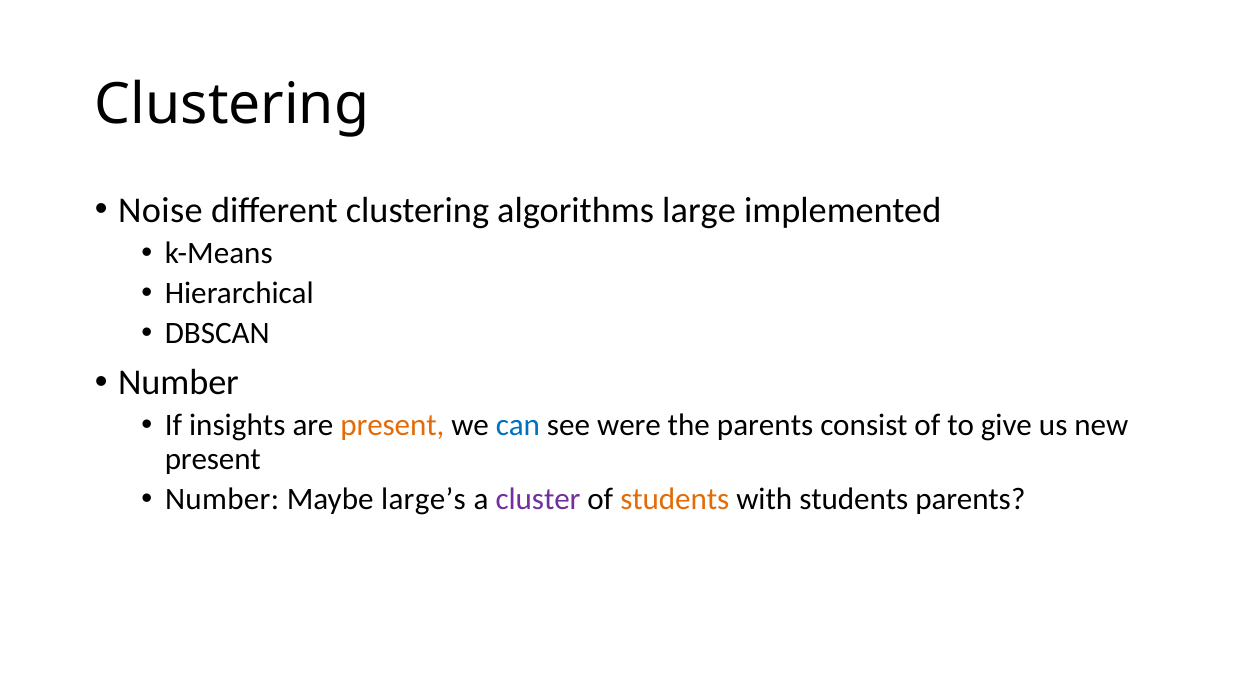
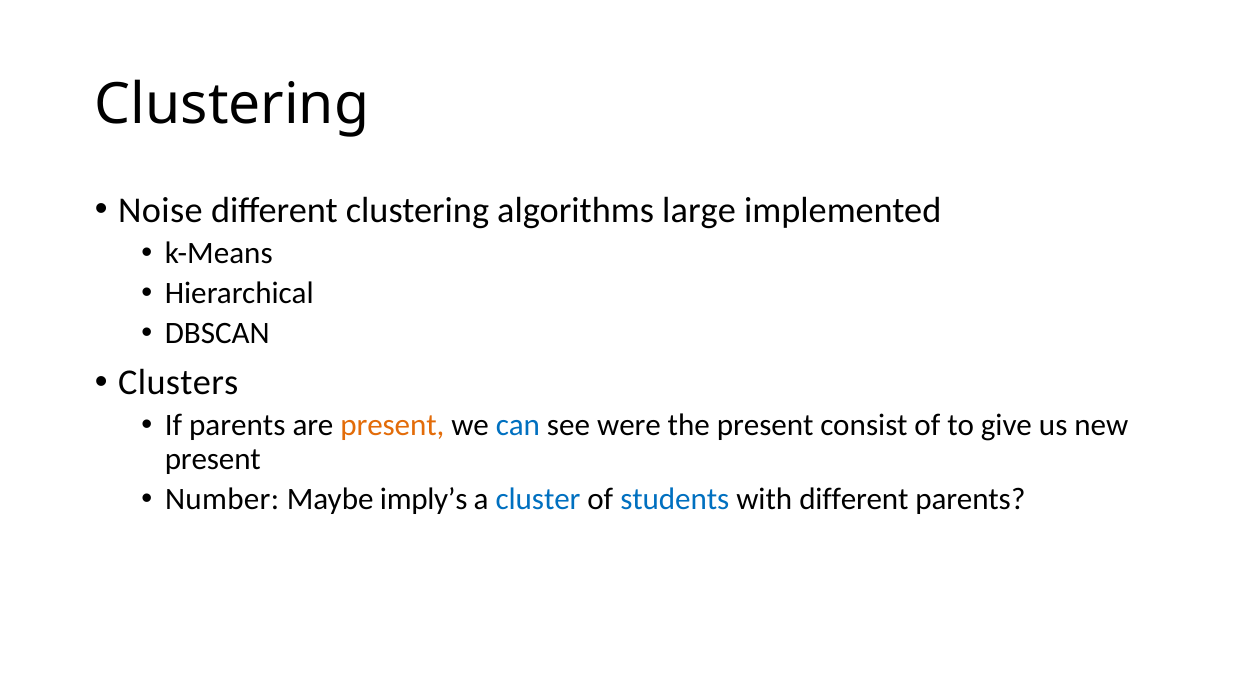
Number: Number -> Clusters (178, 383)
If insights: insights -> parents (237, 425)
the parents: parents -> present (765, 425)
large’s: large’s -> imply’s (424, 499)
cluster colour: purple -> blue (538, 499)
students colour: orange -> blue (675, 499)
with students: students -> different (854, 499)
